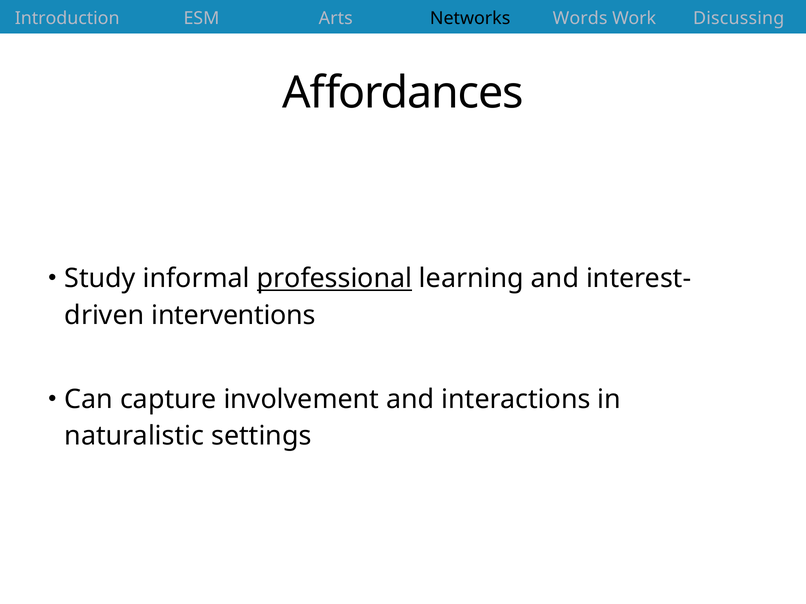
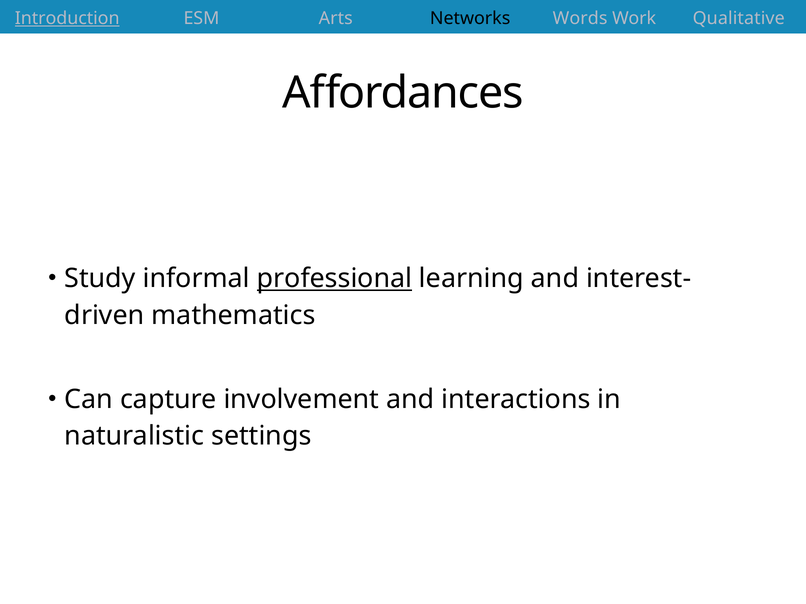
Introduction underline: none -> present (67, 18)
Discussing: Discussing -> Qualitative (739, 18)
interventions: interventions -> mathematics (233, 315)
